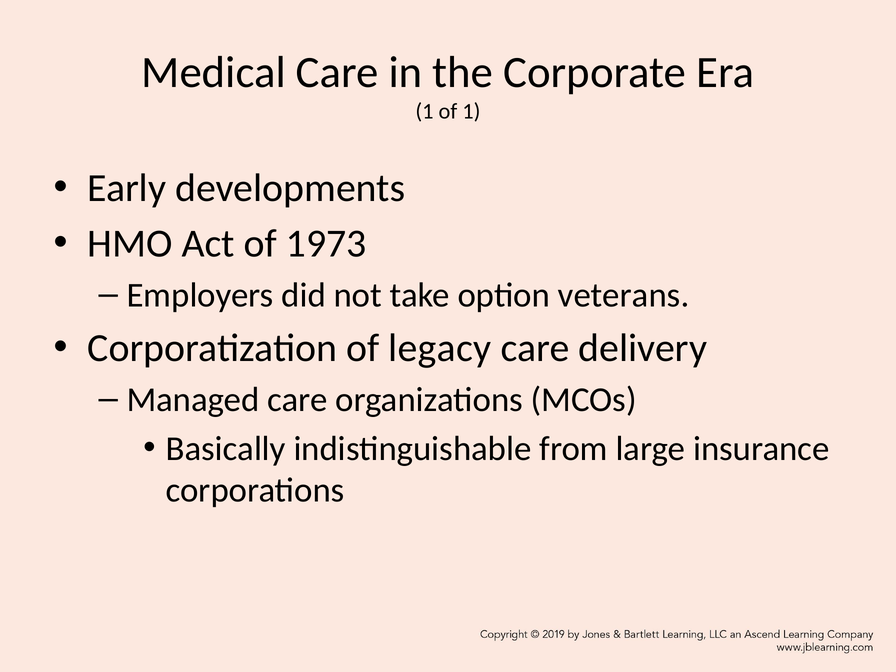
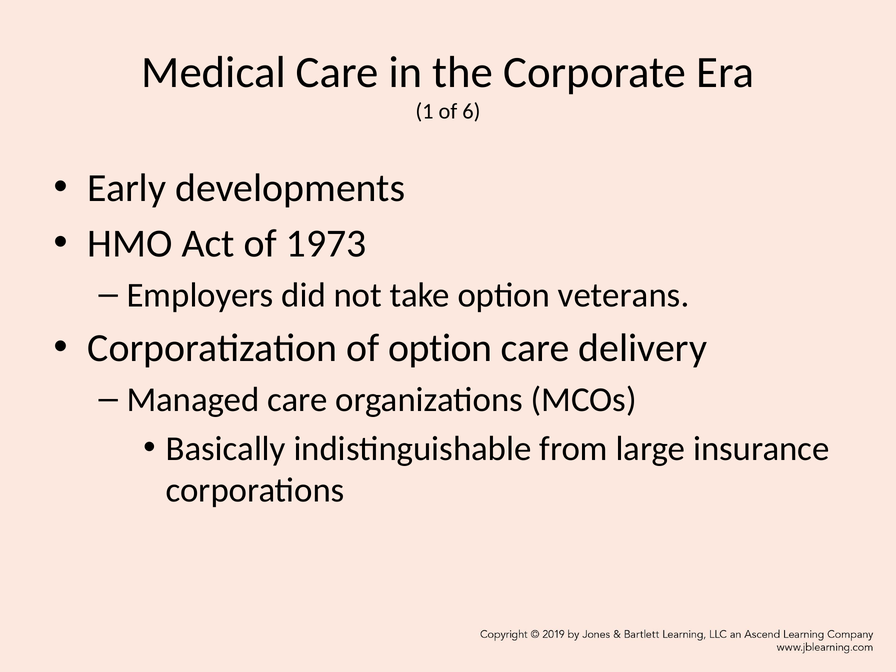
of 1: 1 -> 6 (471, 111)
of legacy: legacy -> option (440, 348)
